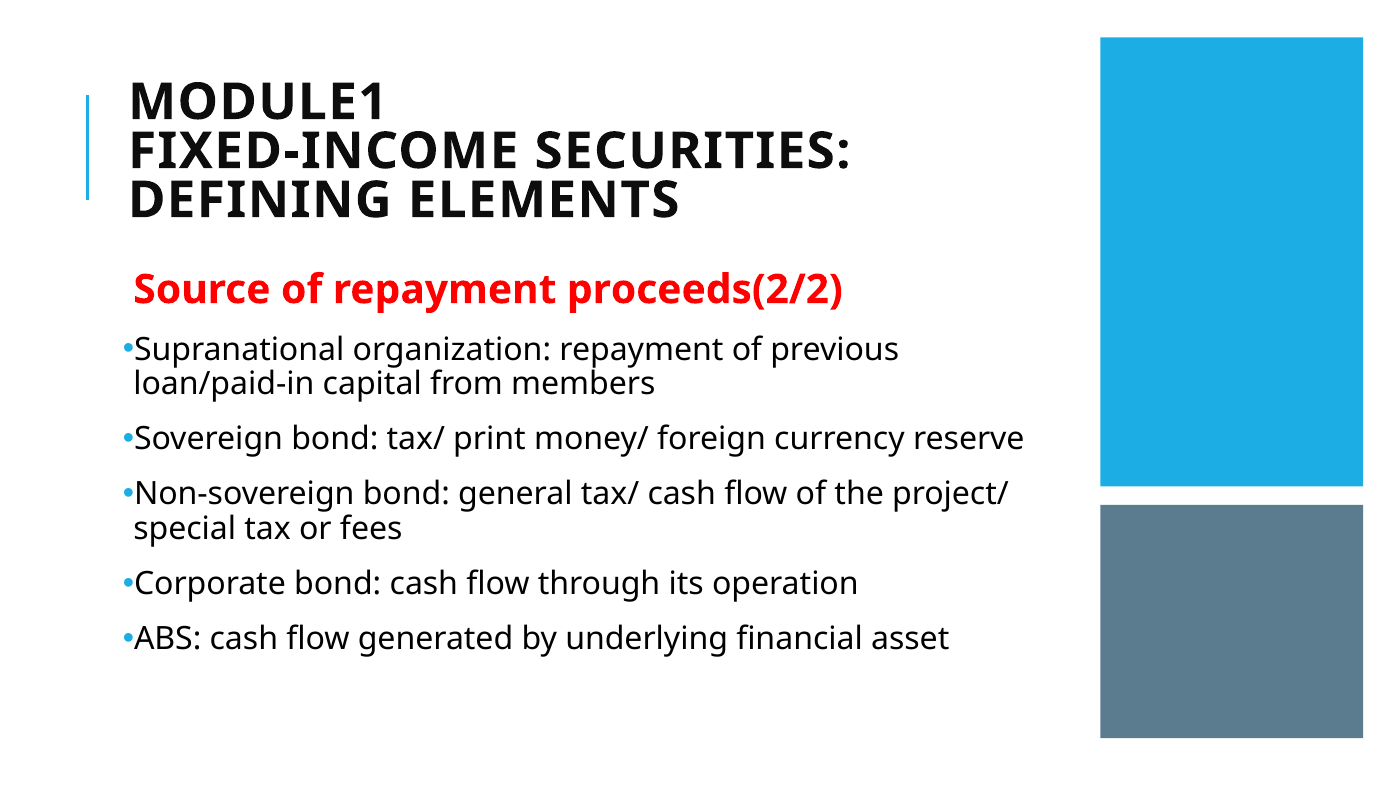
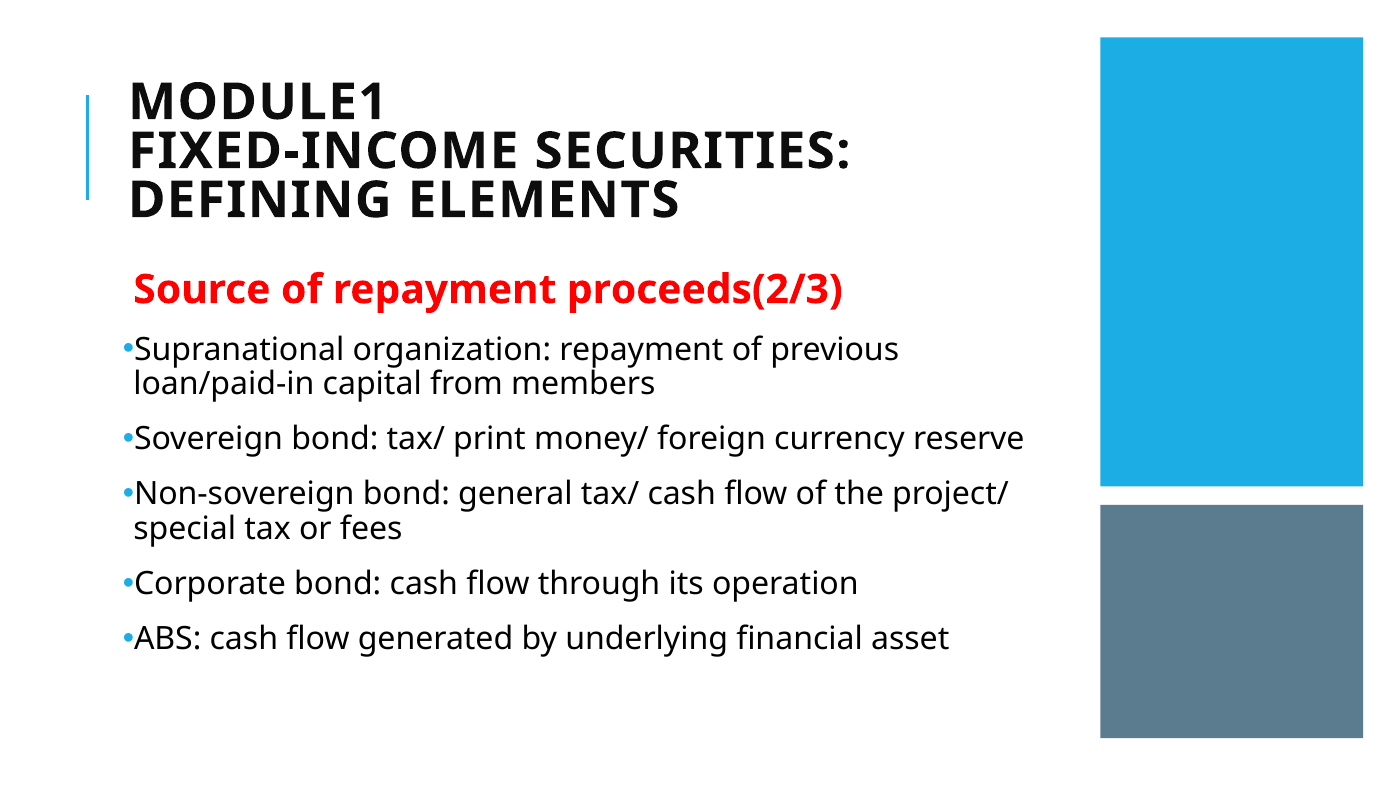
proceeds(2/2: proceeds(2/2 -> proceeds(2/3 (705, 289)
